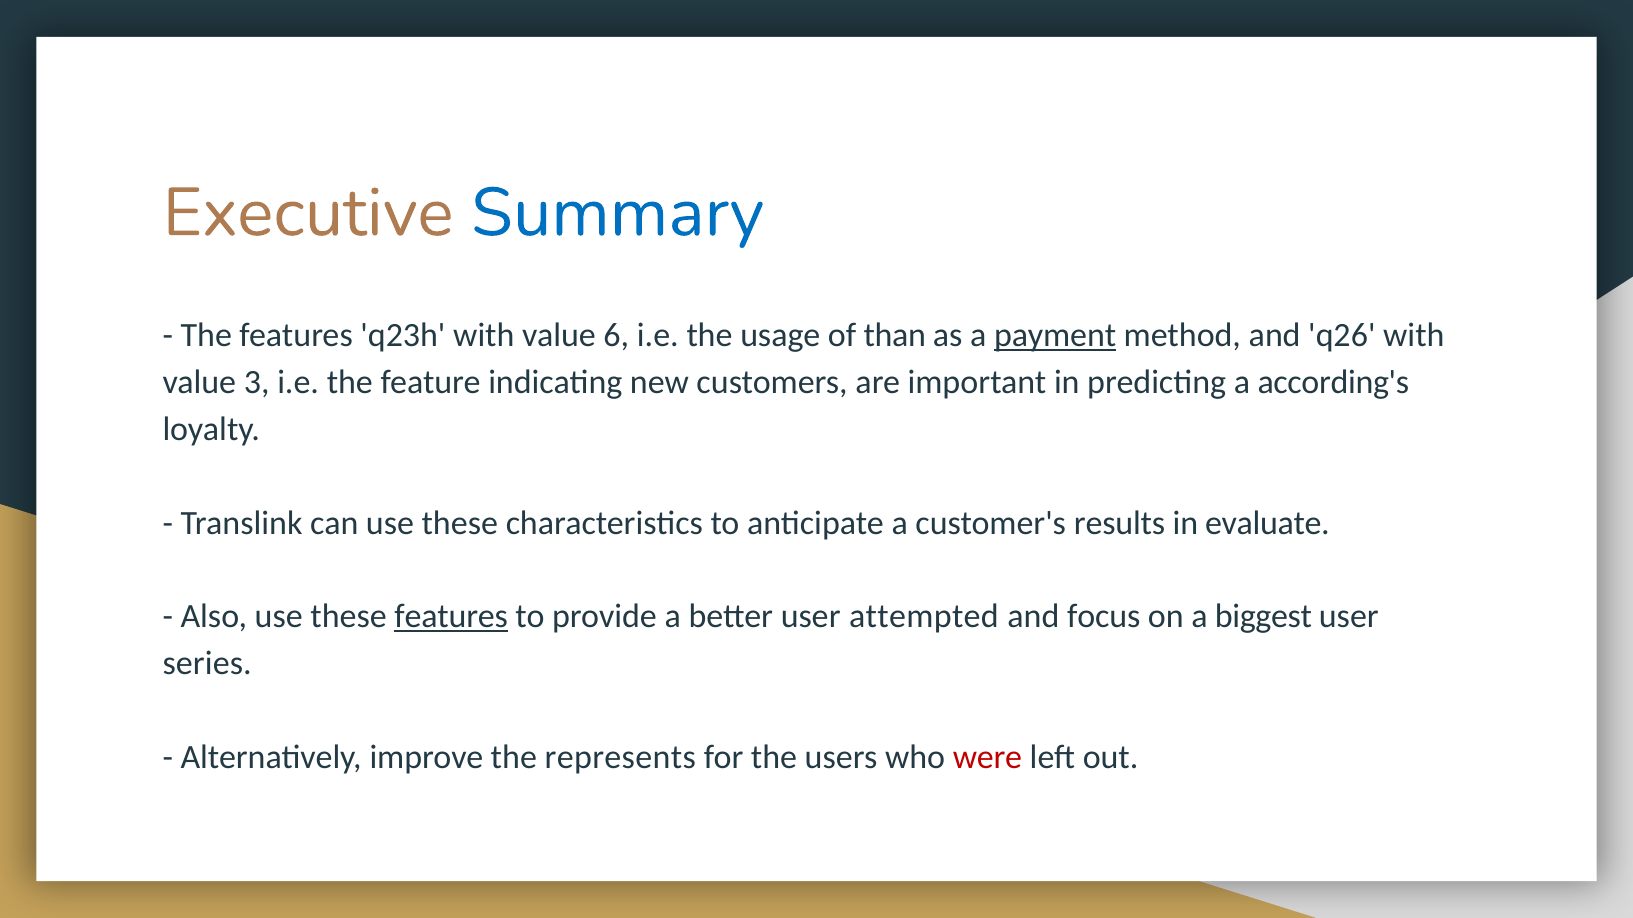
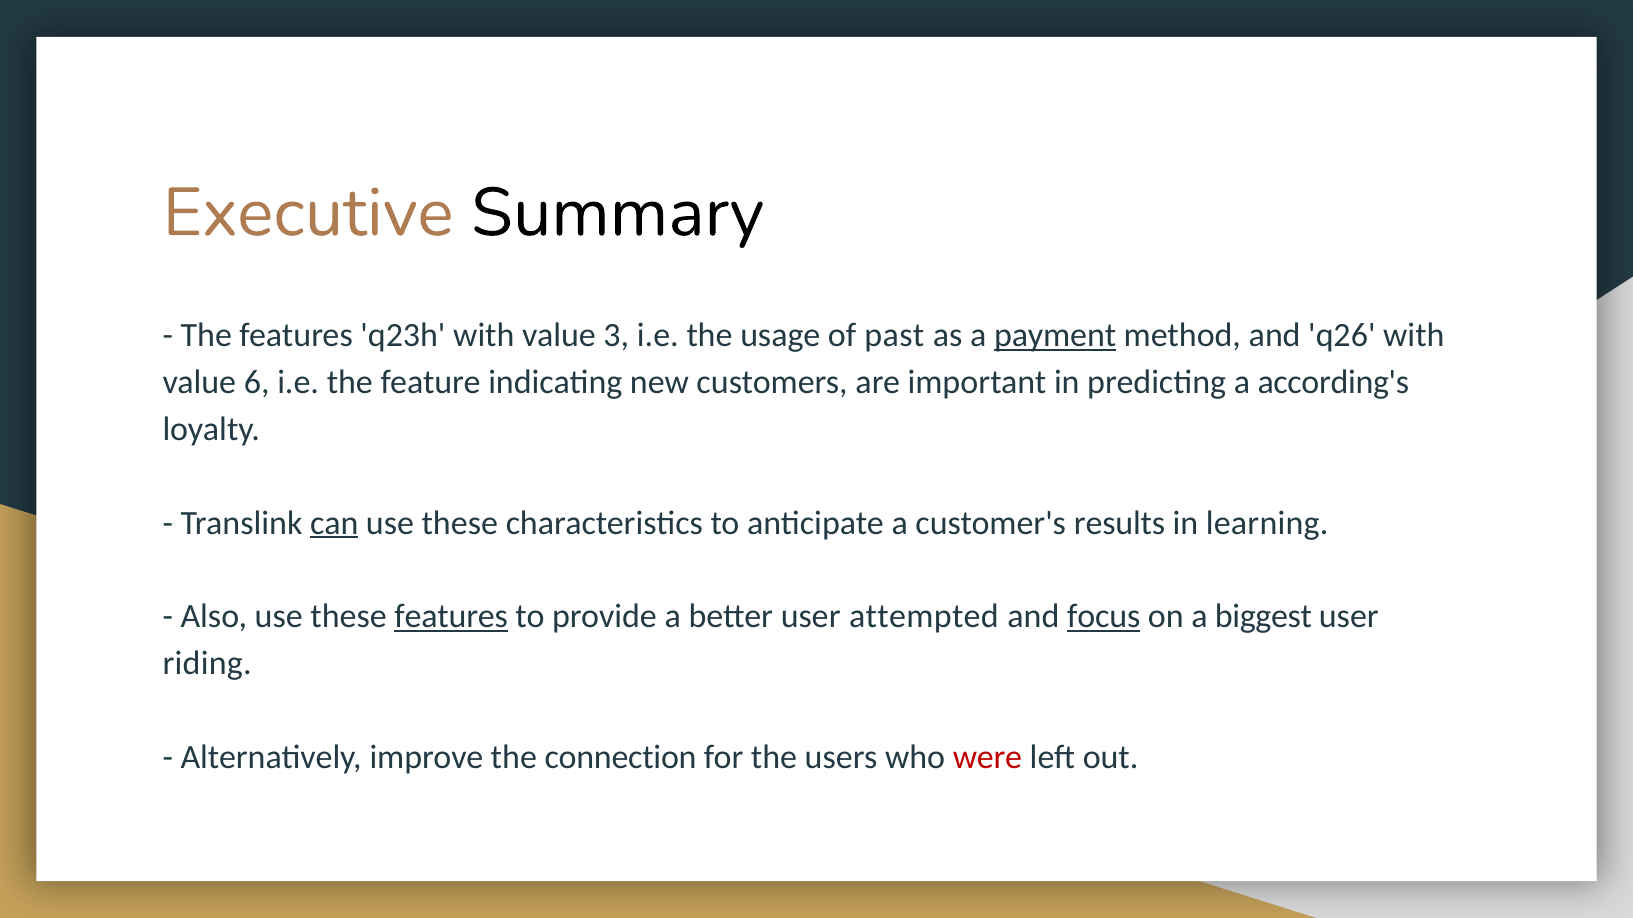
Summary colour: blue -> black (618, 213)
6: 6 -> 3 (616, 335)
than: than -> past (894, 335)
3: 3 -> 6 (257, 382)
can underline: none -> present (334, 523)
evaluate: evaluate -> learning (1267, 523)
focus underline: none -> present (1104, 617)
series: series -> riding (207, 664)
represents: represents -> connection (621, 758)
